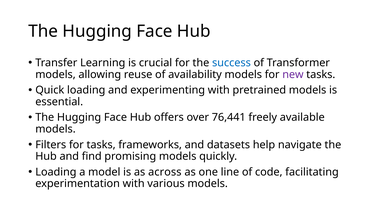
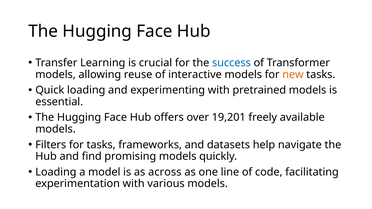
availability: availability -> interactive (195, 75)
new colour: purple -> orange (293, 75)
76,441: 76,441 -> 19,201 (229, 118)
